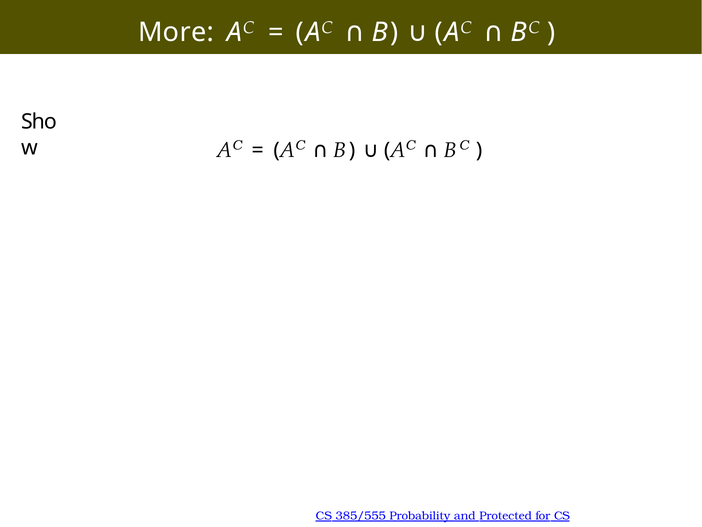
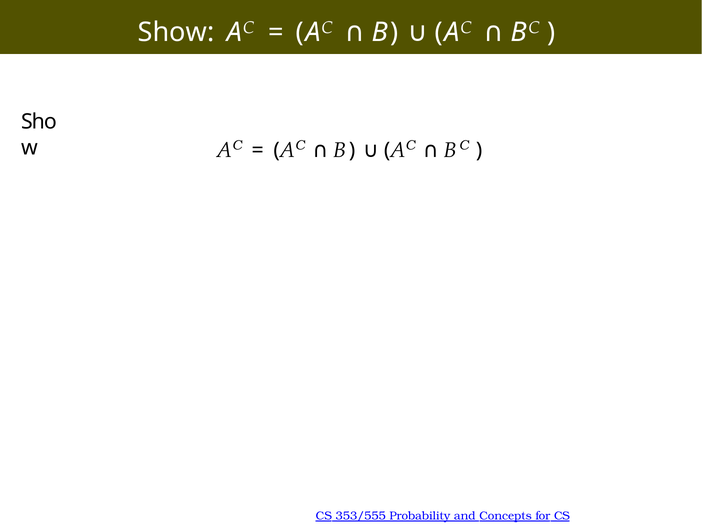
More: More -> Show (176, 32)
385/555: 385/555 -> 353/555 (361, 516)
Protected: Protected -> Concepts (506, 516)
